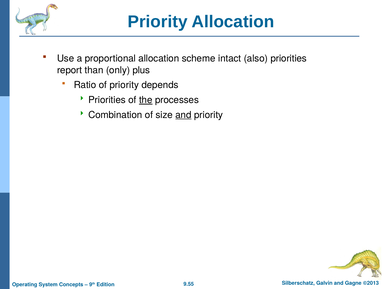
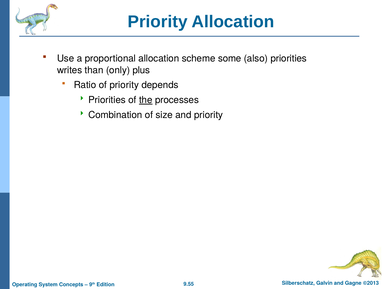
intact: intact -> some (230, 58)
report: report -> writes (70, 70)
and underline: present -> none (183, 115)
